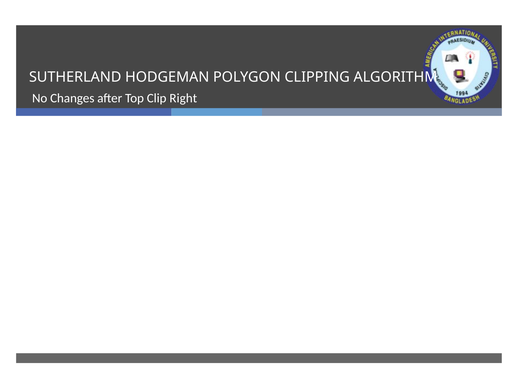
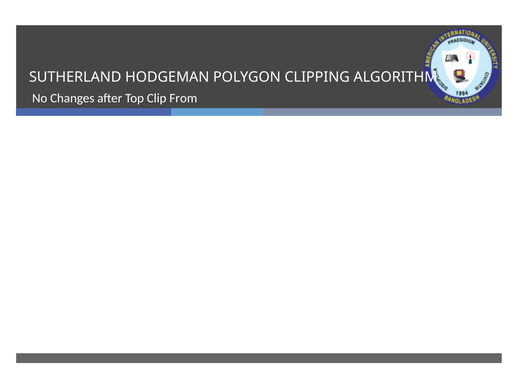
Right: Right -> From (183, 98)
